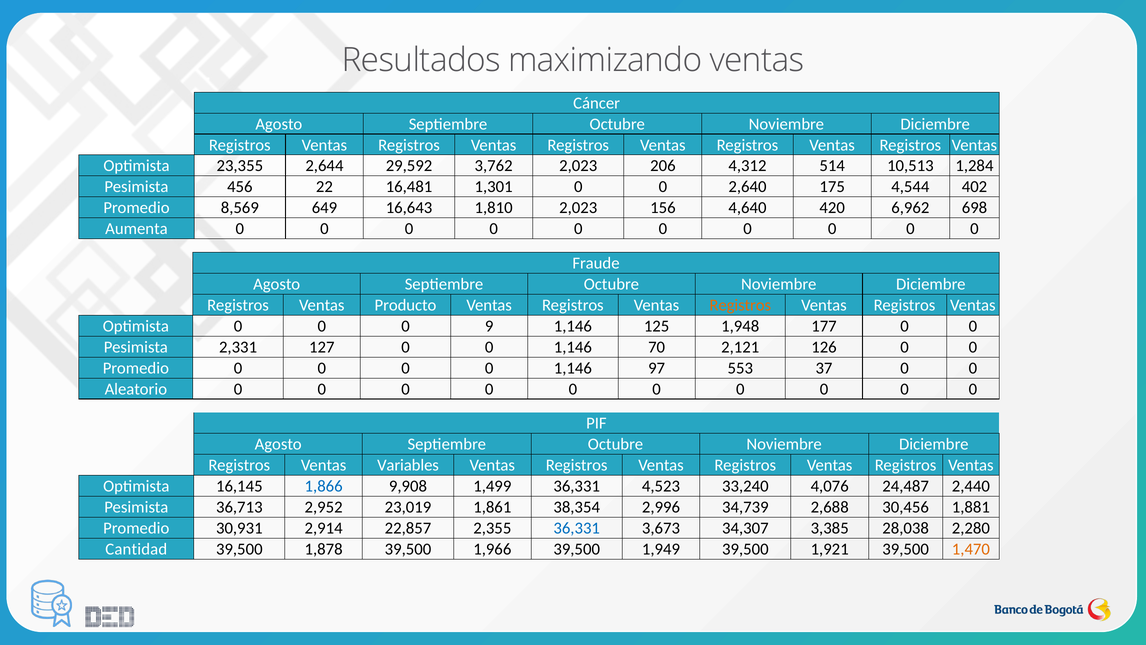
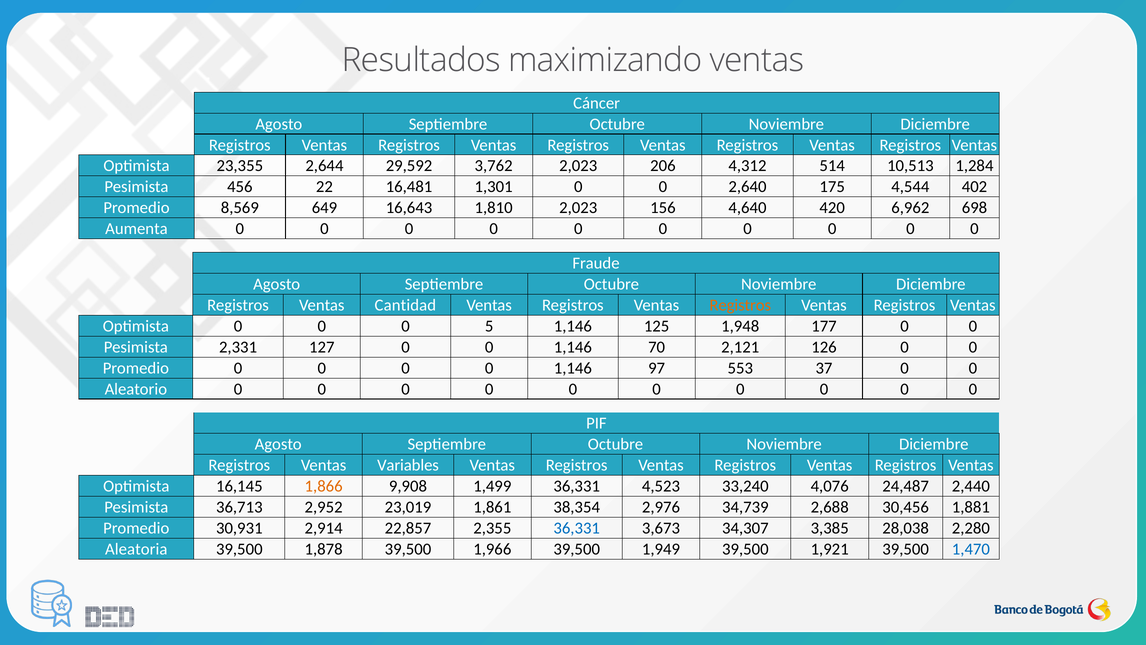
Producto: Producto -> Cantidad (405, 305)
9: 9 -> 5 (489, 326)
1,866 colour: blue -> orange (324, 486)
2,996: 2,996 -> 2,976 (661, 507)
Cantidad: Cantidad -> Aleatoria (136, 549)
1,470 colour: orange -> blue (971, 549)
